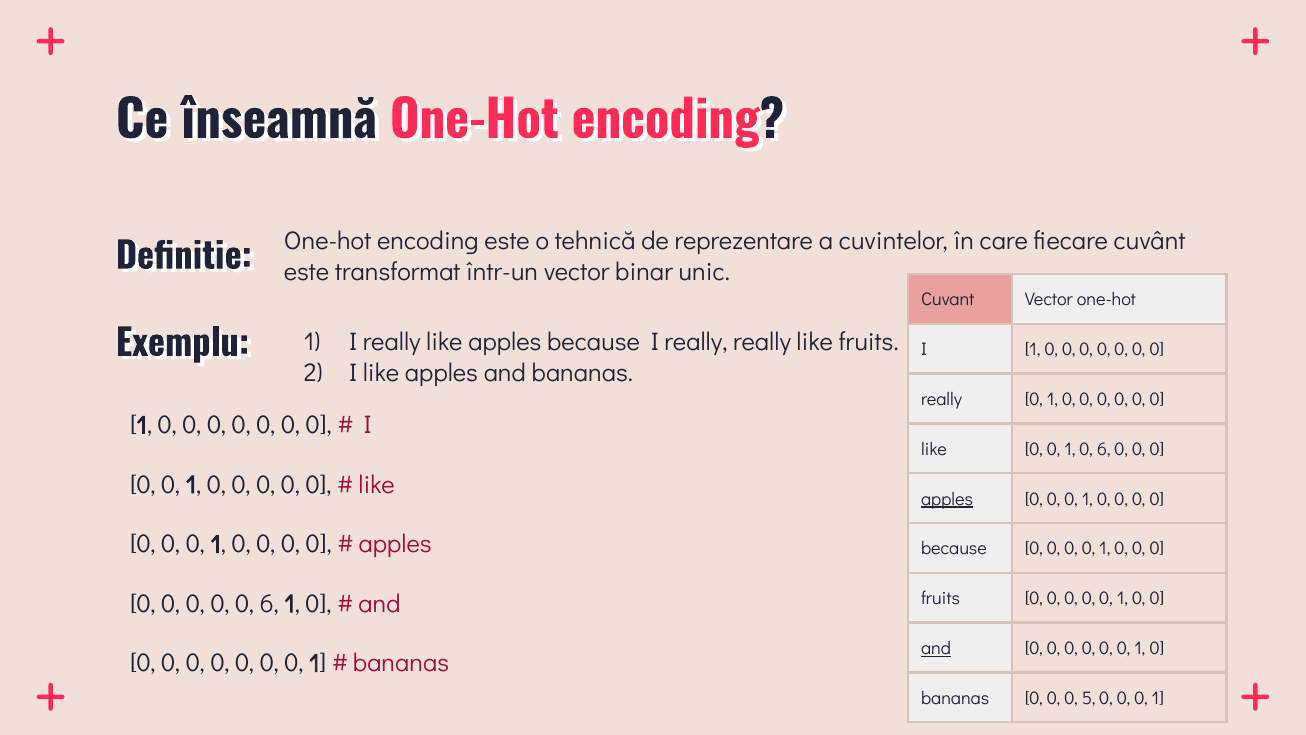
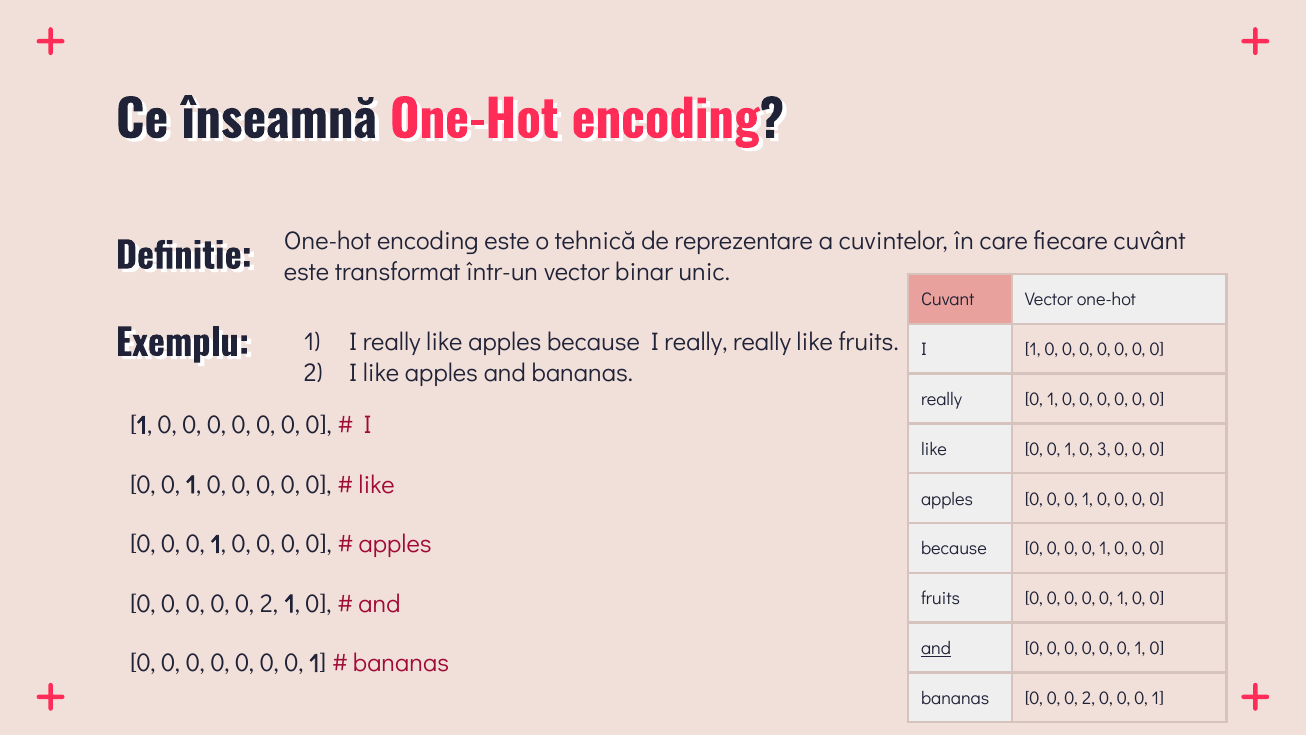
1 0 6: 6 -> 3 (1104, 449)
apples underline: present -> none (947, 499)
6: 6 -> 2 (269, 603)
5: 5 -> 2 (1088, 698)
